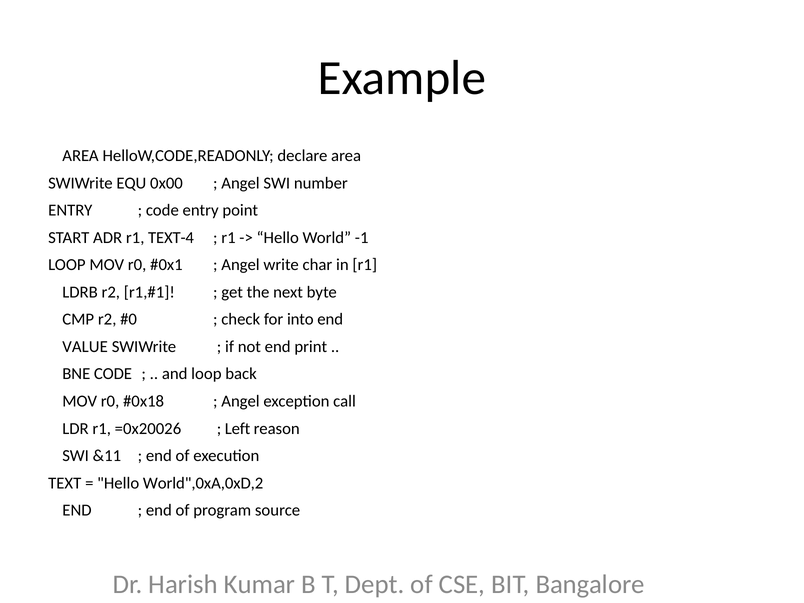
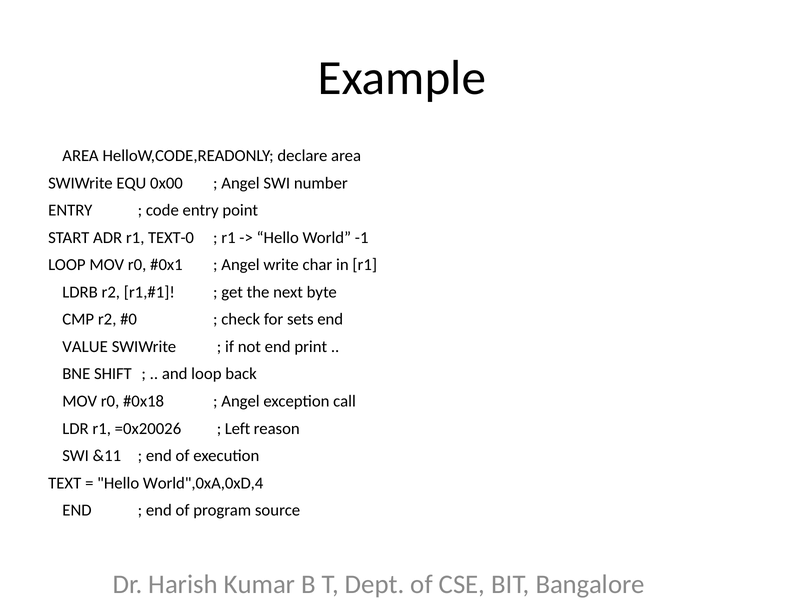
TEXT-4: TEXT-4 -> TEXT-0 (171, 238)
into: into -> sets (300, 319)
BNE CODE: CODE -> SHIFT (113, 374)
World",0xA,0xD,2: World",0xA,0xD,2 -> World",0xA,0xD,4 (203, 483)
